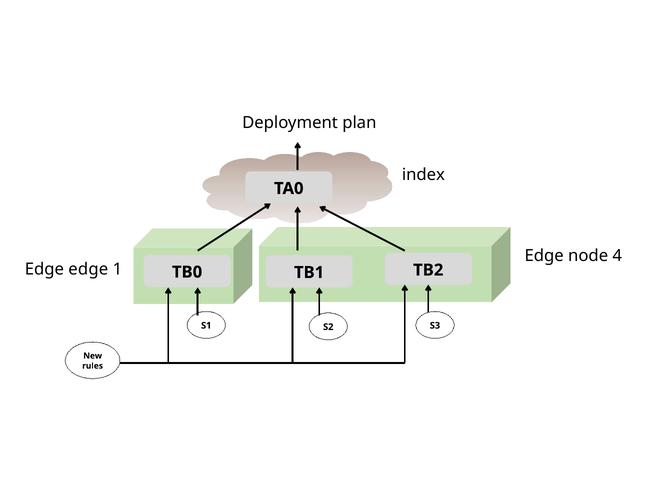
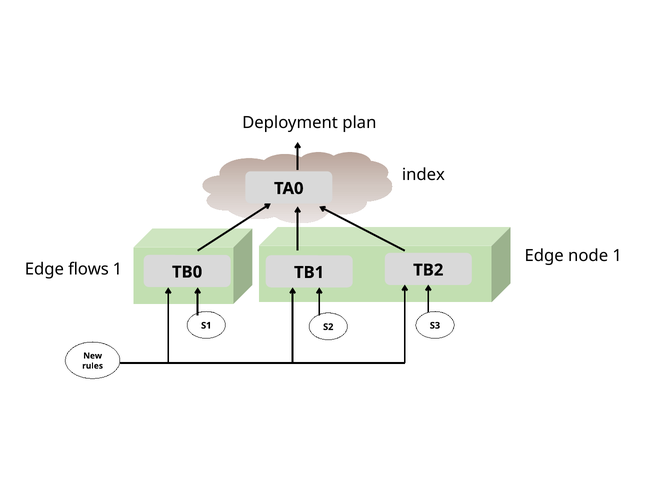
node 4: 4 -> 1 (617, 256)
Edge edge: edge -> flows (88, 269)
